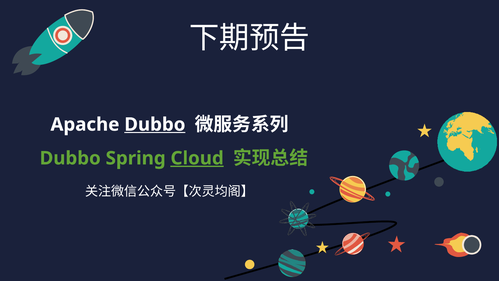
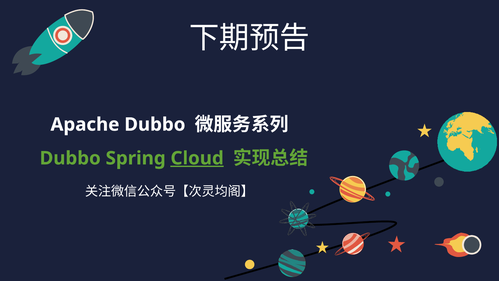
Dubbo underline: present -> none (155, 124)
